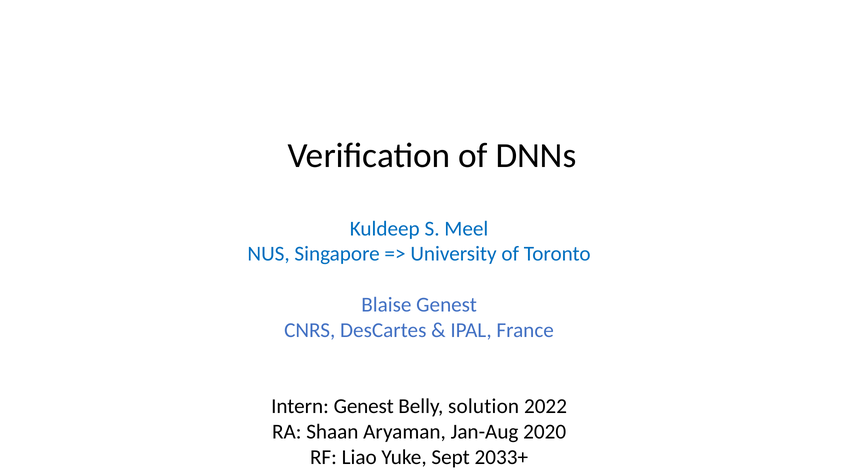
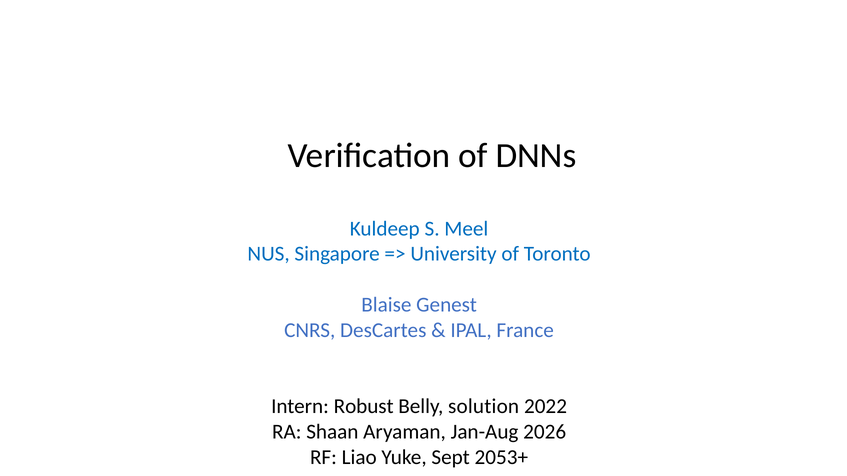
Intern Genest: Genest -> Robust (364, 407)
2020: 2020 -> 2026 (545, 432)
2033+: 2033+ -> 2053+ (501, 457)
